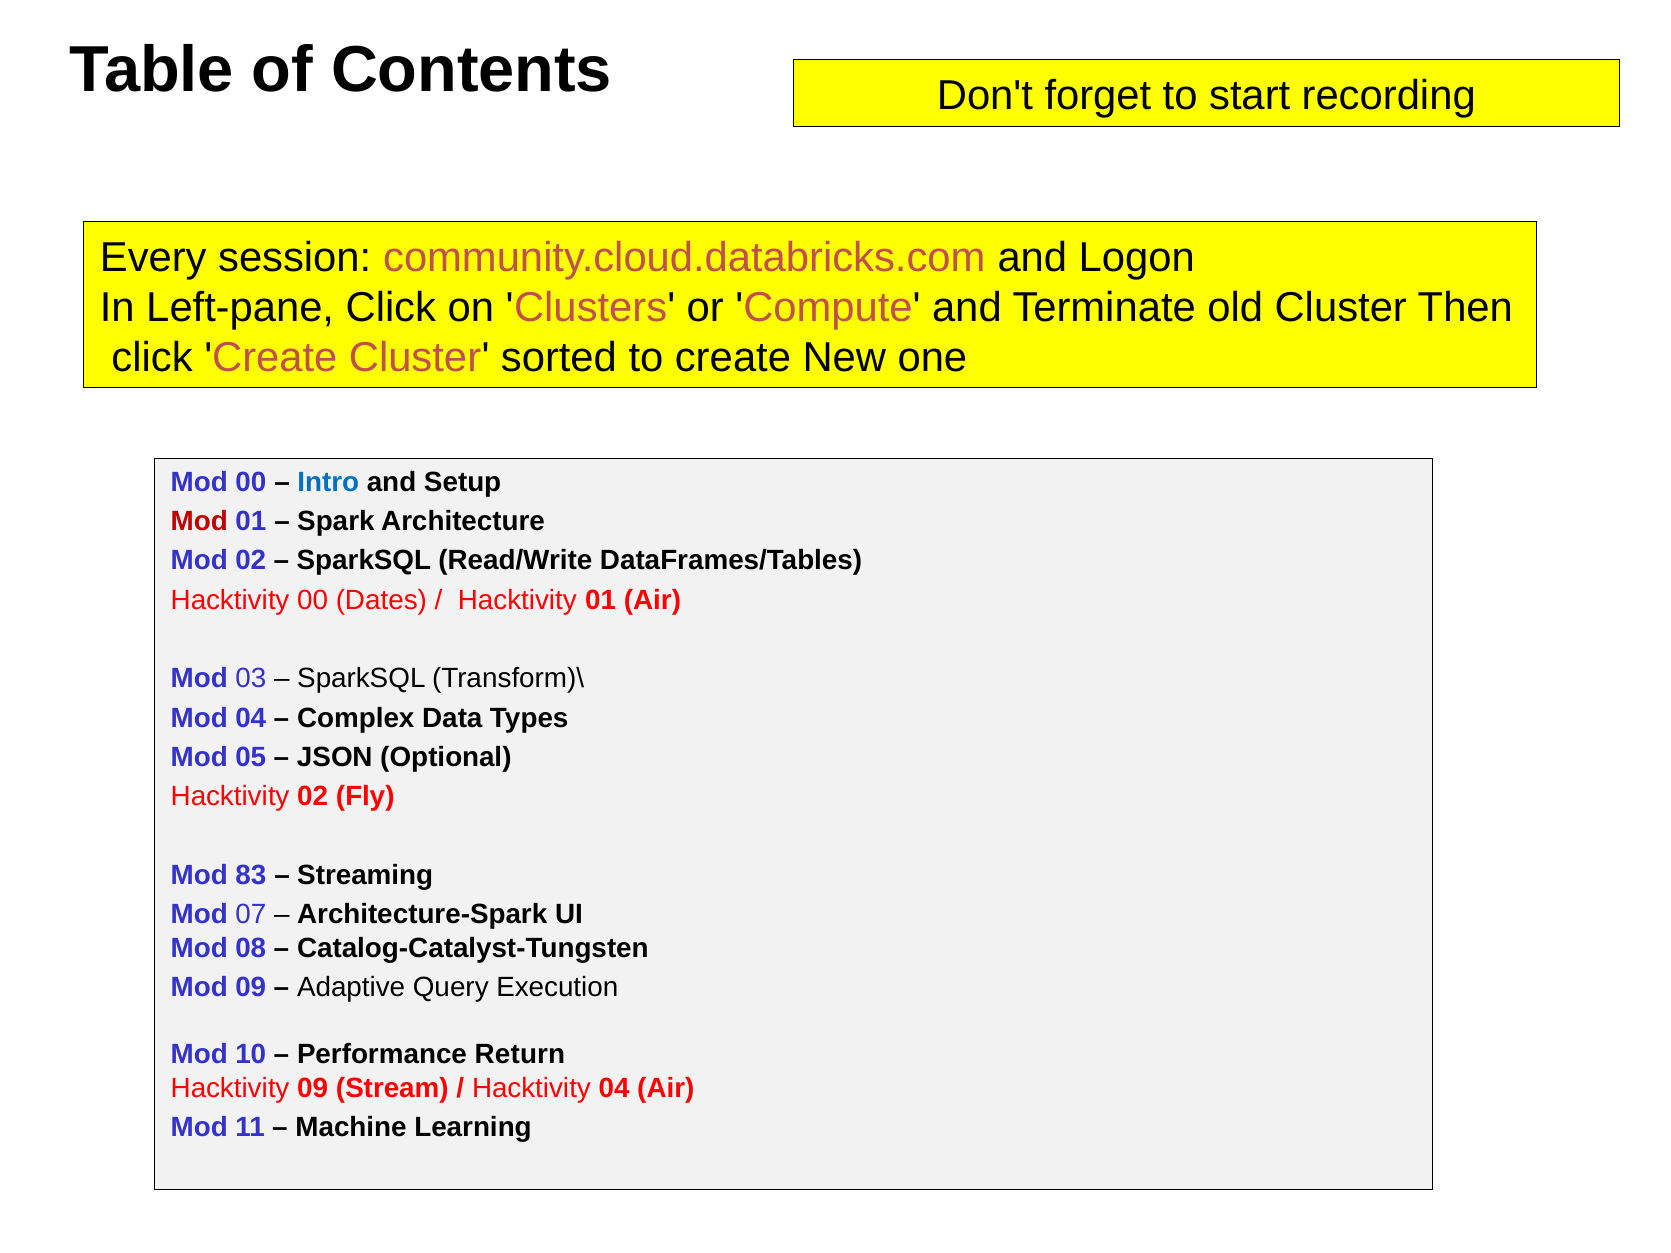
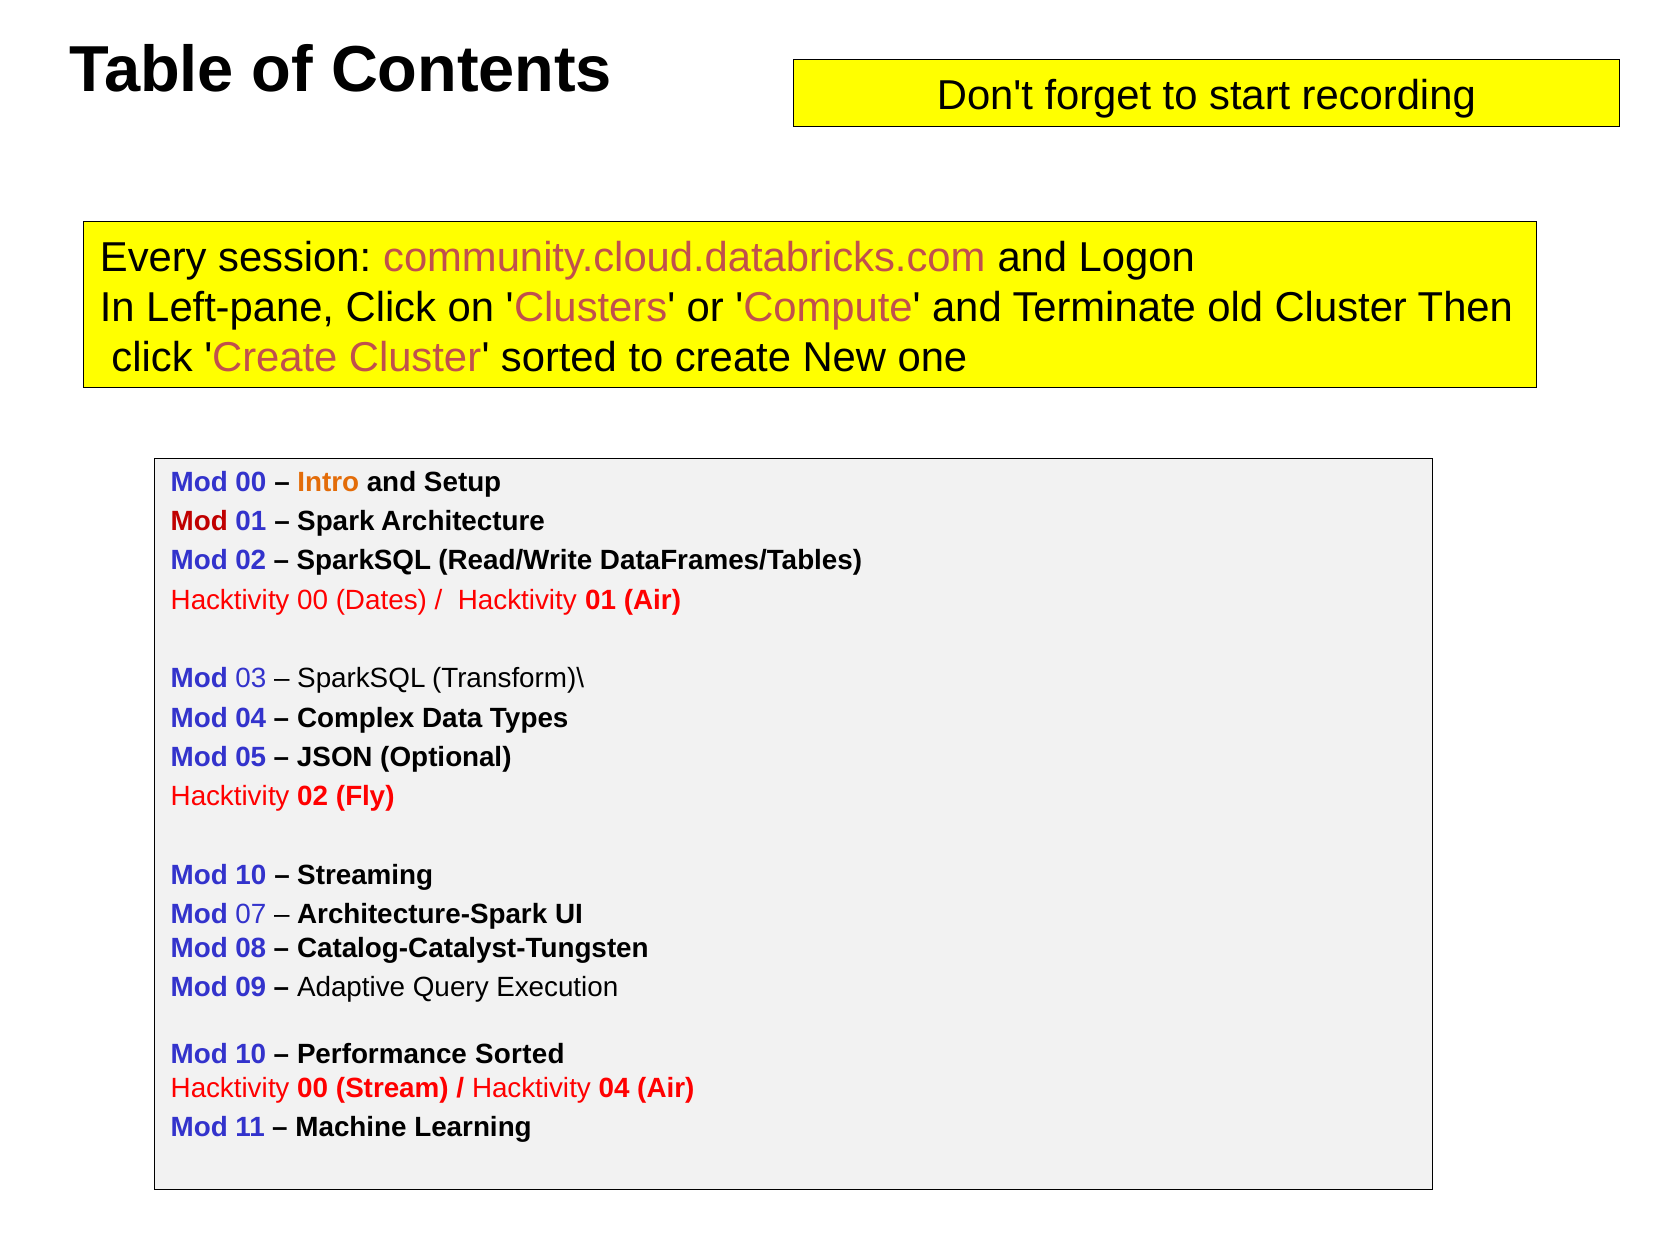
Intro colour: blue -> orange (328, 482)
83: 83 -> 10 (251, 875)
Performance Return: Return -> Sorted (520, 1055)
09: 09 -> 00 (313, 1088)
